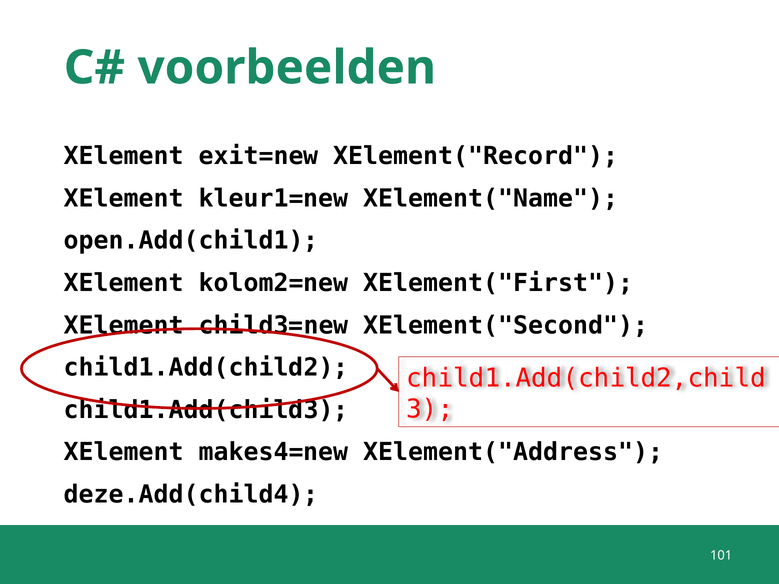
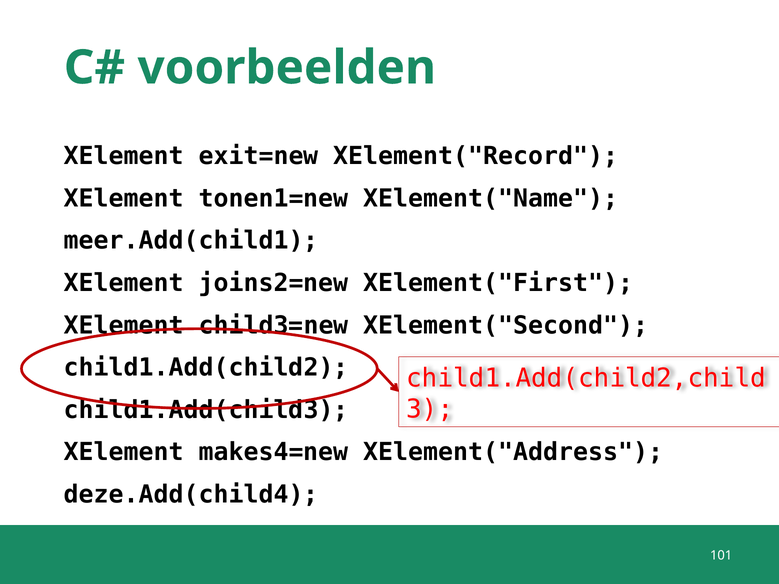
kleur1=new: kleur1=new -> tonen1=new (274, 199)
open.Add(child1: open.Add(child1 -> meer.Add(child1 (191, 241)
kolom2=new: kolom2=new -> joins2=new (274, 283)
